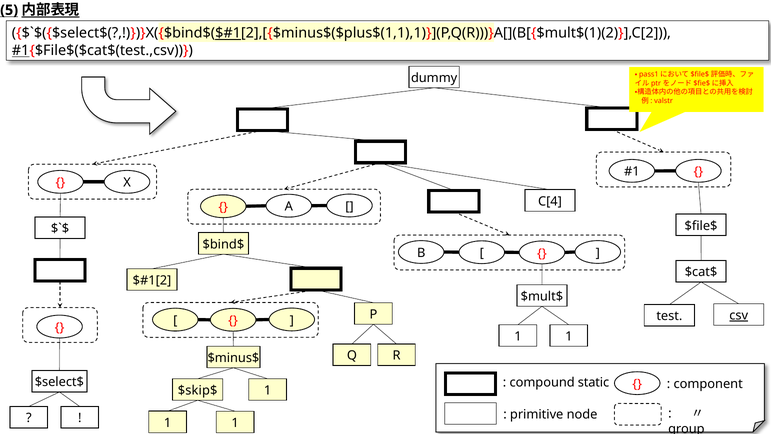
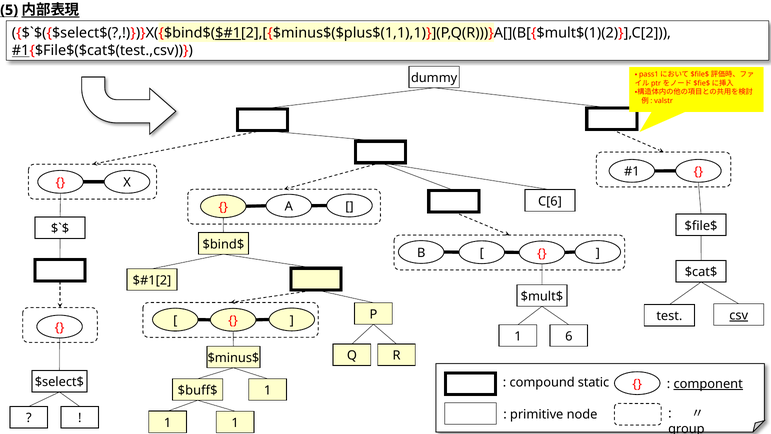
C[4: C[4 -> C[6 (550, 201)
1: 1 -> 6 (569, 336)
component underline: none -> present (708, 384)
$skip$: $skip$ -> $buff$ (198, 390)
